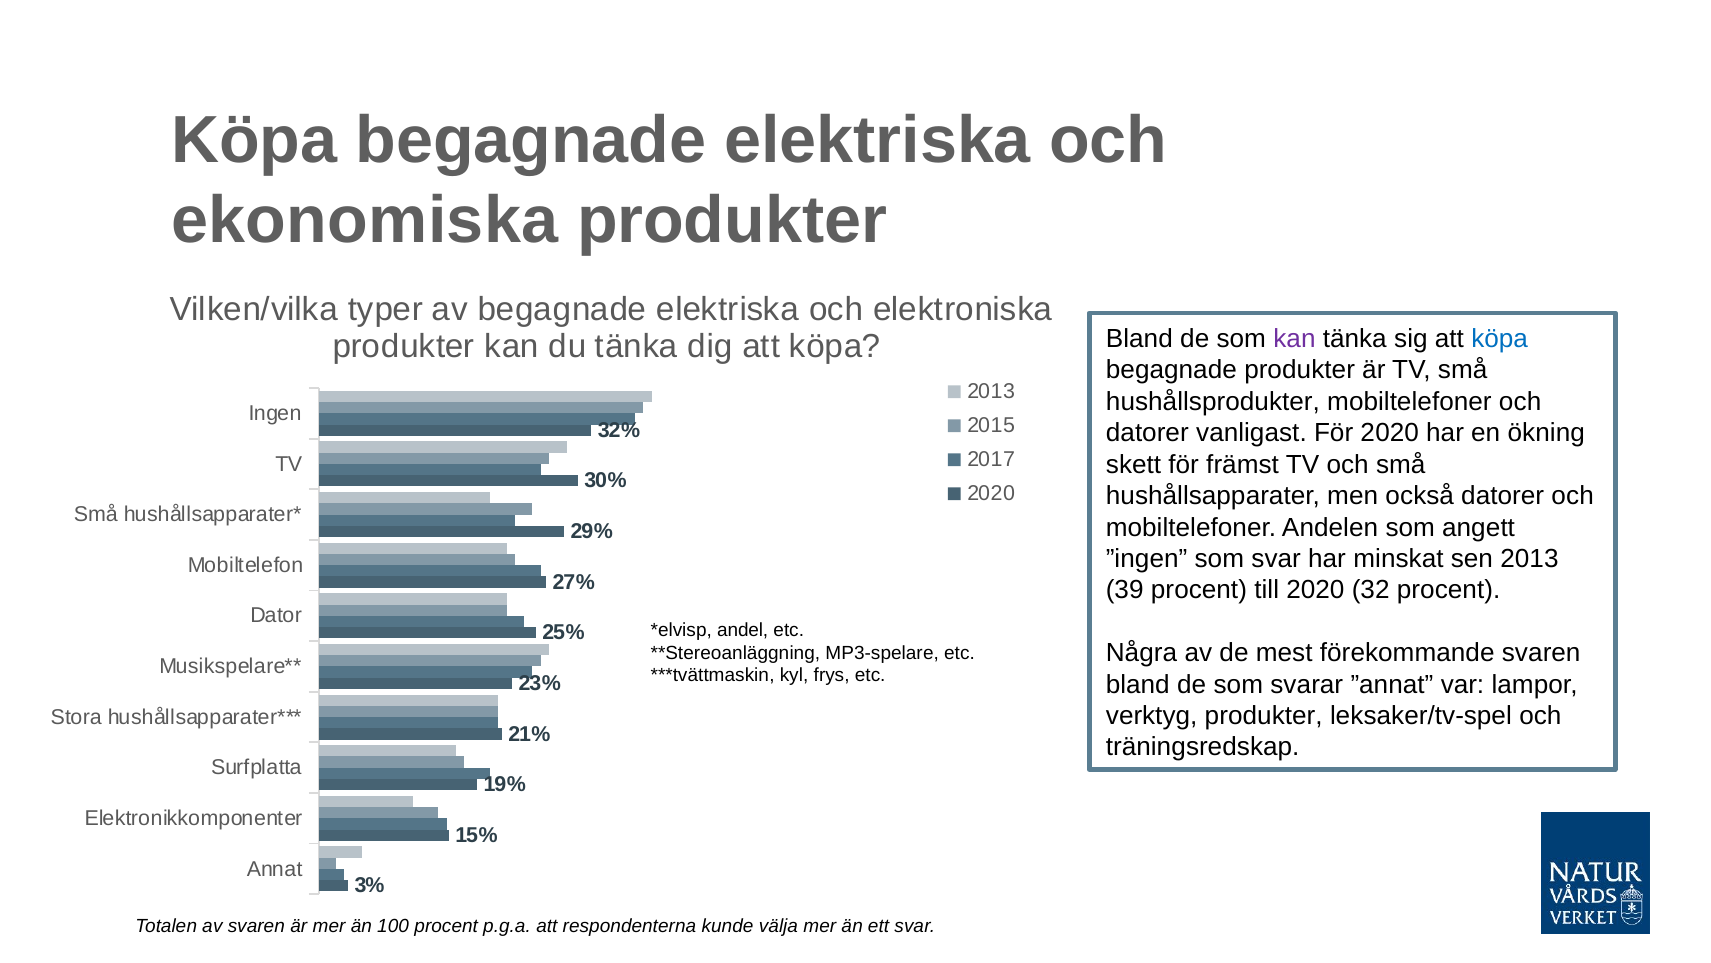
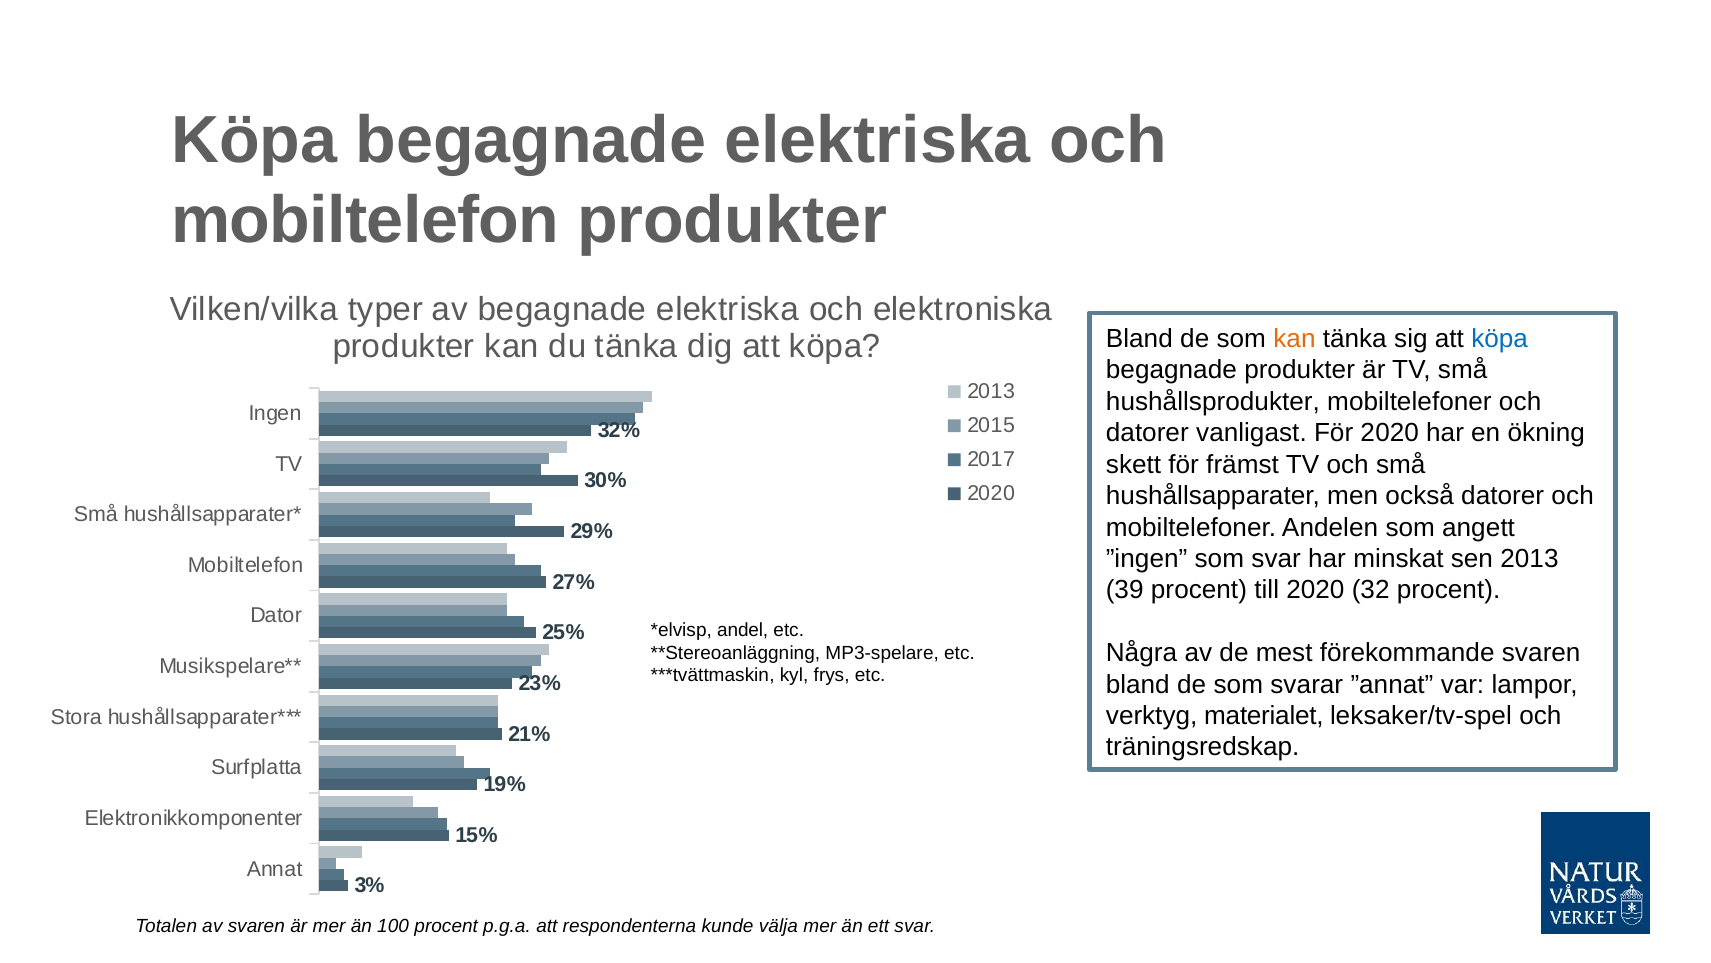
ekonomiska: ekonomiska -> mobiltelefon (365, 220)
kan colour: purple -> orange (1294, 339)
verktyg produkter: produkter -> materialet (1264, 715)
